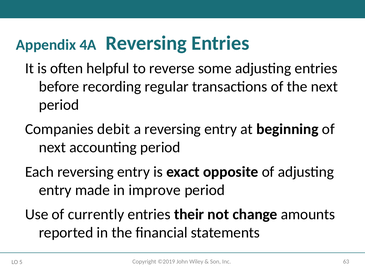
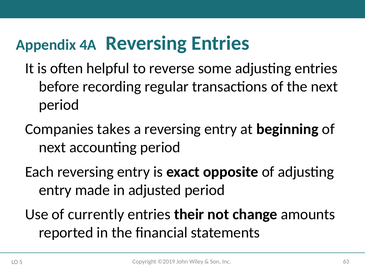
debit: debit -> takes (114, 129)
improve: improve -> adjusted (155, 190)
